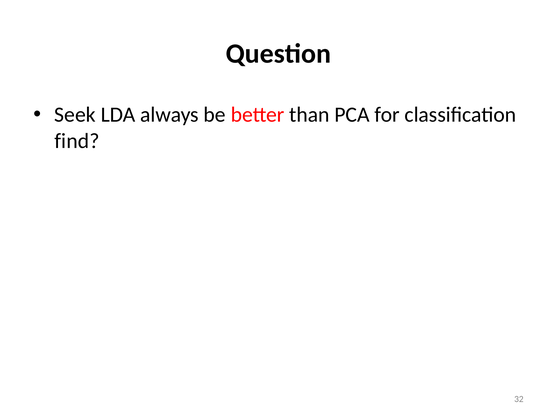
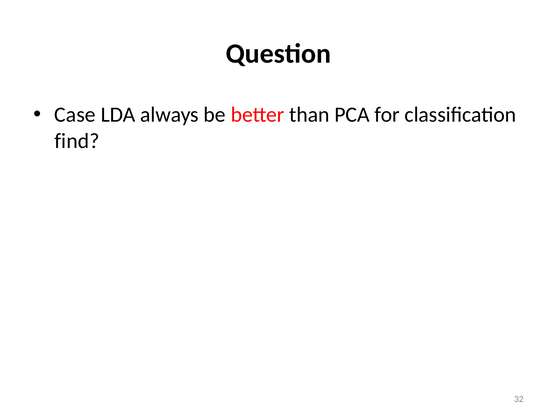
Seek: Seek -> Case (75, 115)
